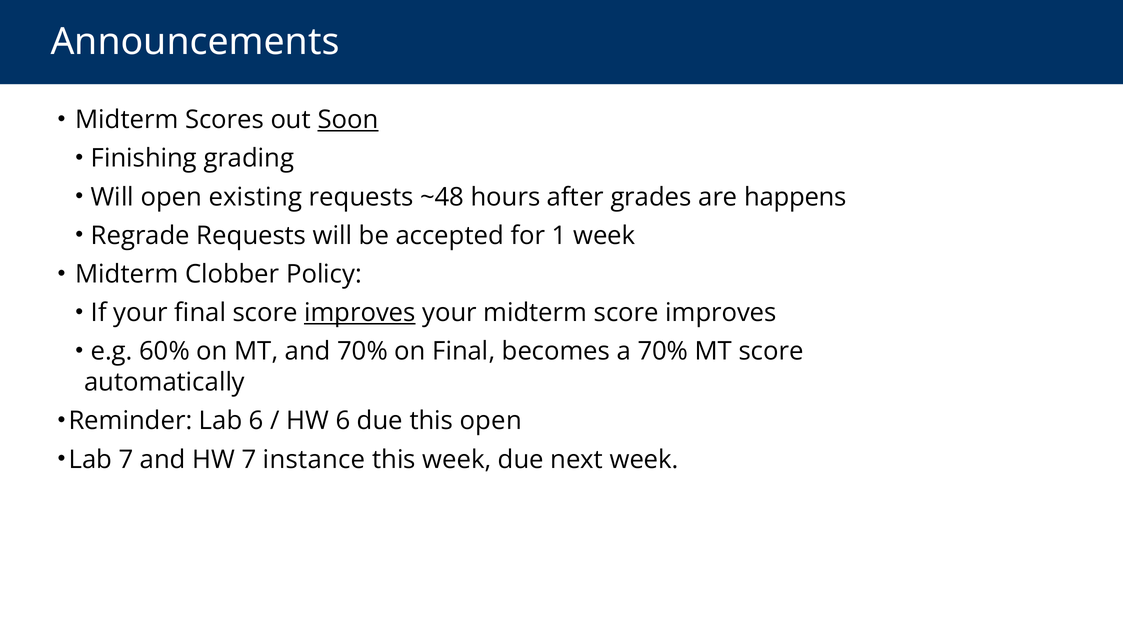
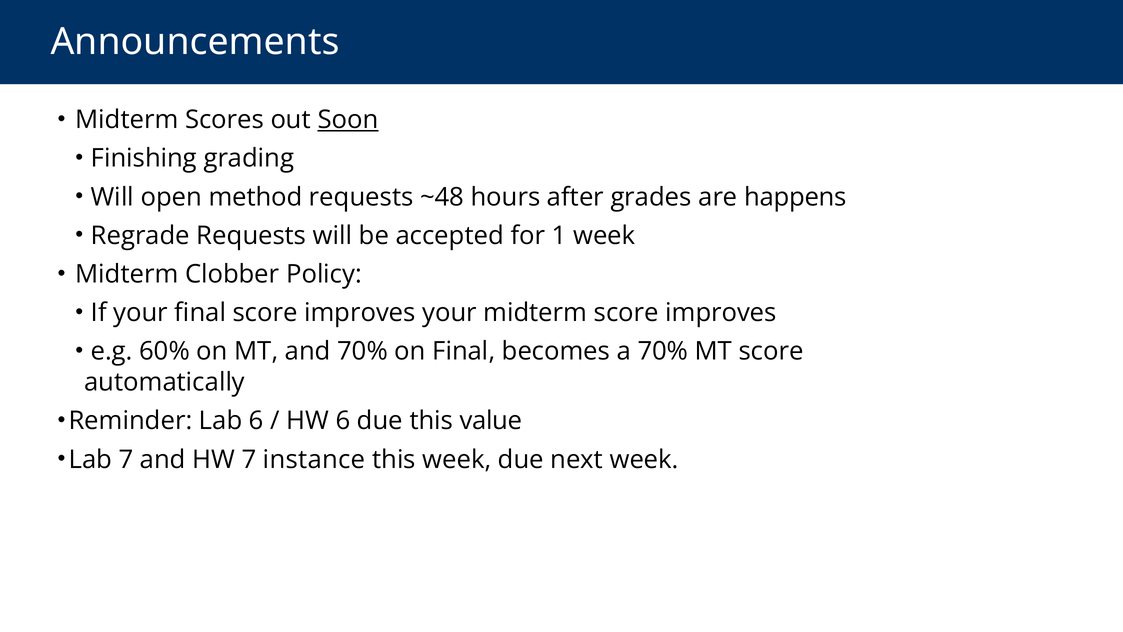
existing: existing -> method (255, 197)
improves underline: present -> none (360, 313)
this open: open -> value (491, 421)
